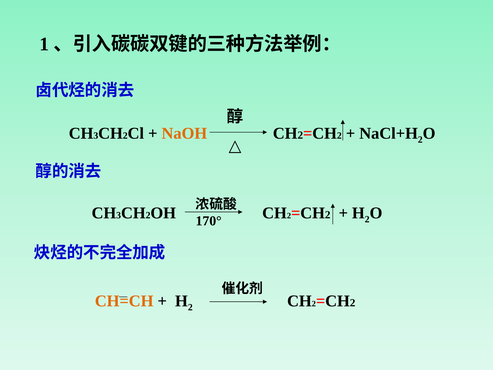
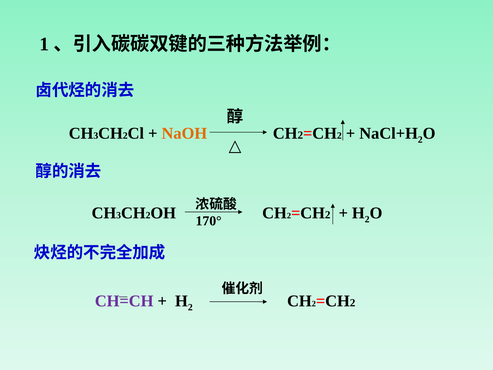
CH=CH colour: orange -> purple (124, 301)
